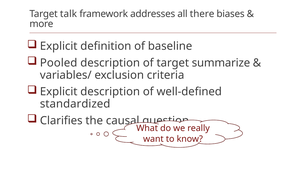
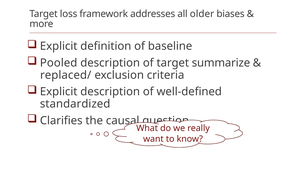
talk: talk -> loss (69, 14)
there: there -> older (202, 14)
variables/: variables/ -> replaced/ (66, 75)
